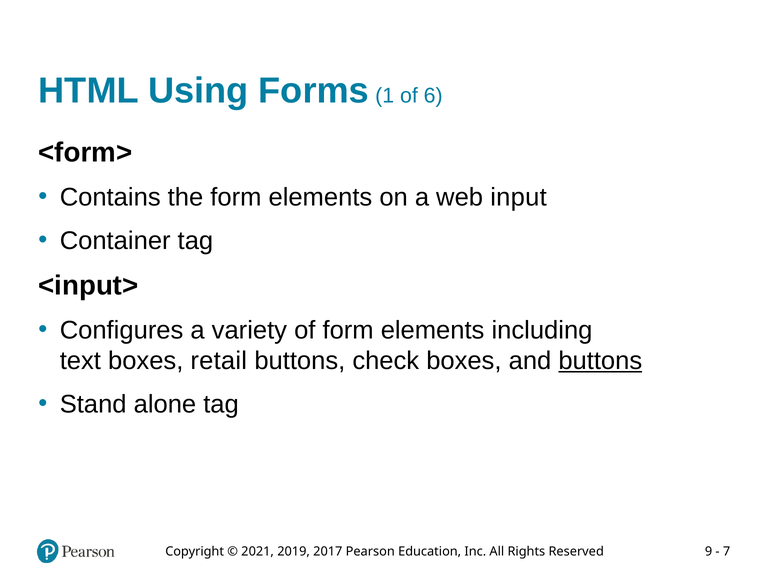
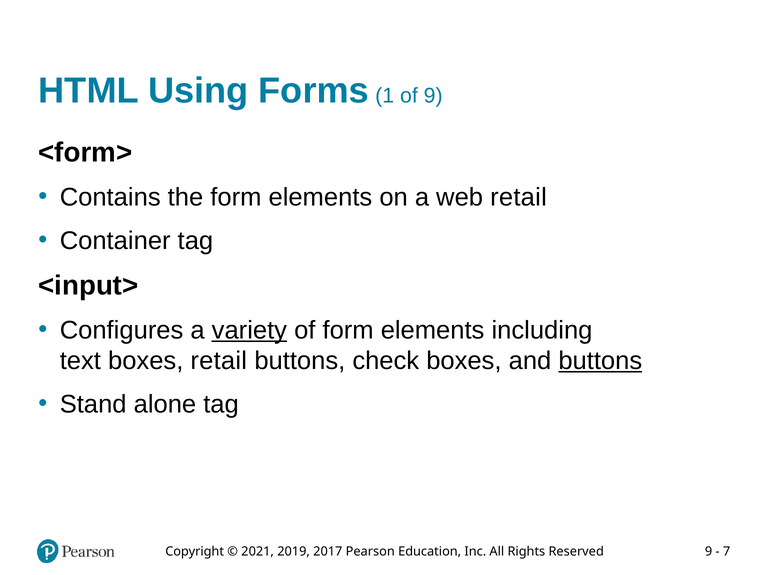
of 6: 6 -> 9 (433, 96)
web input: input -> retail (518, 197)
variety underline: none -> present (249, 330)
